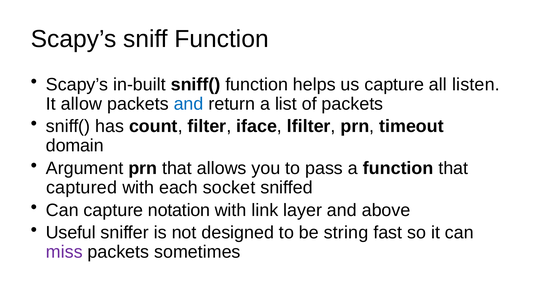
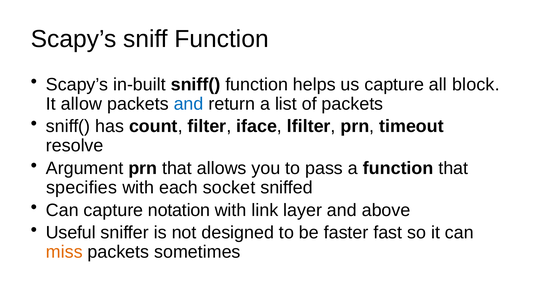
listen: listen -> block (476, 84)
domain: domain -> resolve (75, 145)
captured: captured -> specifies (82, 187)
string: string -> faster (346, 232)
miss colour: purple -> orange (64, 252)
